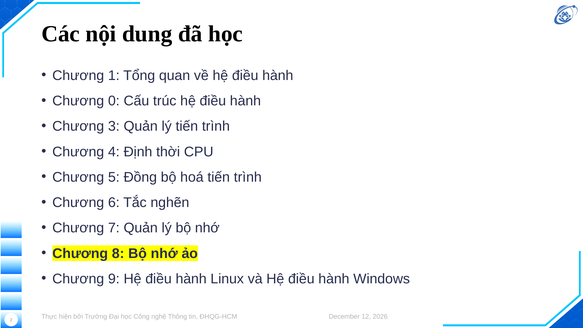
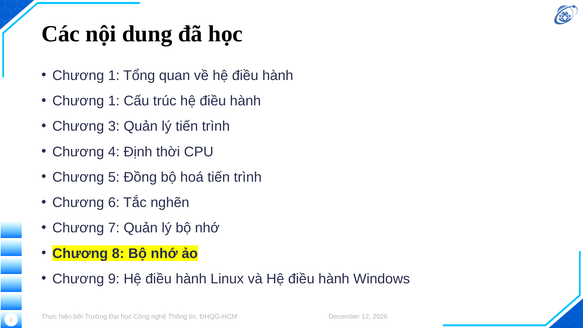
0: 0 -> 1 (114, 101)
